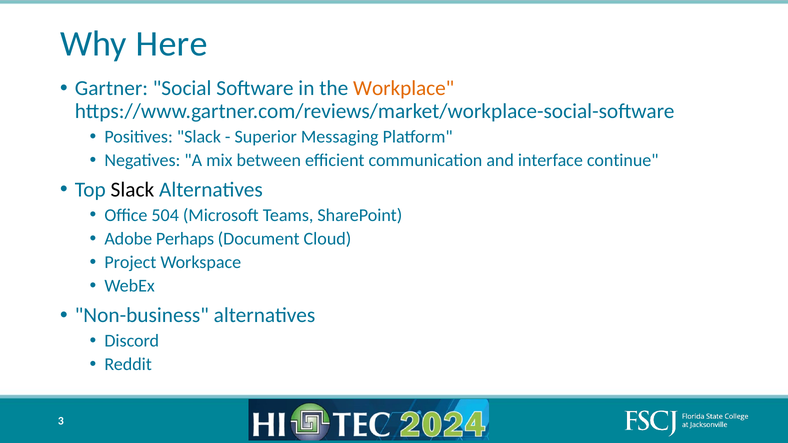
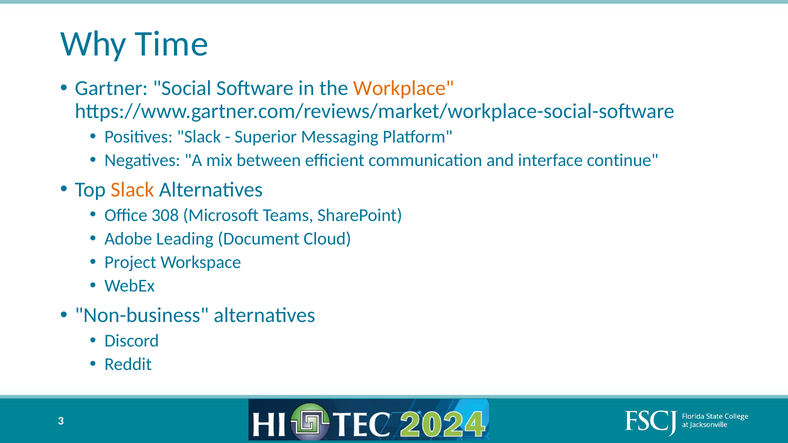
Here: Here -> Time (172, 44)
Slack colour: black -> orange (132, 190)
504: 504 -> 308 (165, 215)
Perhaps: Perhaps -> Leading (185, 239)
